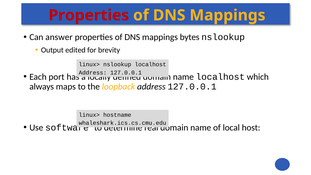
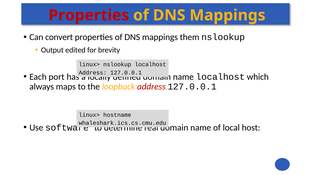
answer: answer -> convert (59, 37)
bytes: bytes -> them (190, 37)
address colour: black -> red (151, 87)
